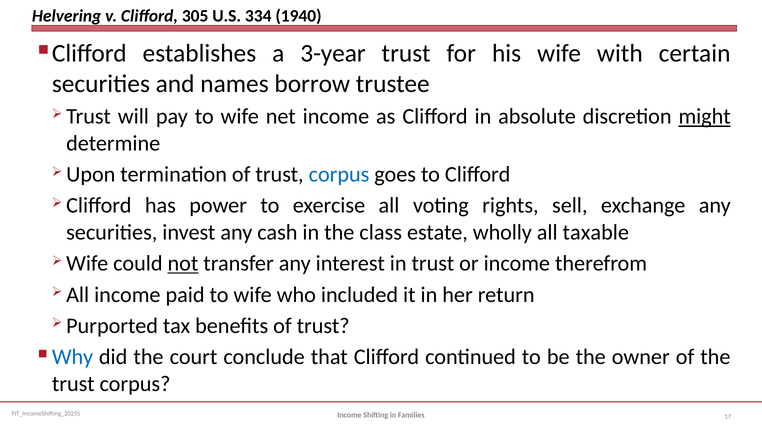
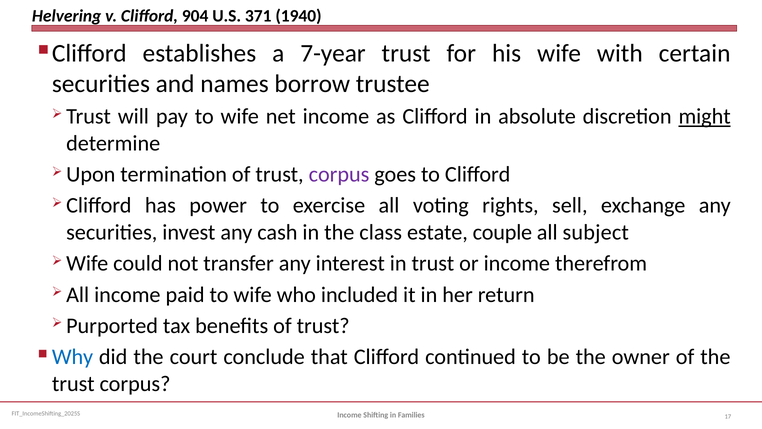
305: 305 -> 904 (195, 16)
334: 334 -> 371 (258, 16)
3-year: 3-year -> 7-year (333, 53)
corpus colour: blue -> purple (339, 174)
wholly: wholly -> couple (502, 232)
taxable: taxable -> subject (596, 232)
not underline: present -> none (183, 263)
